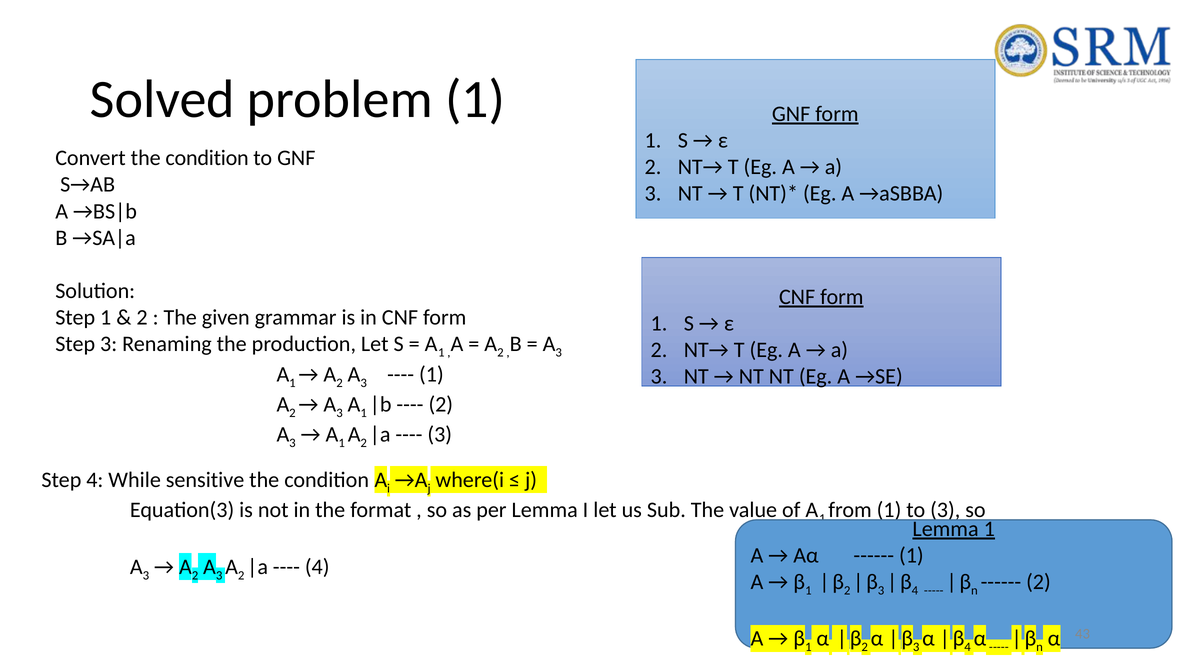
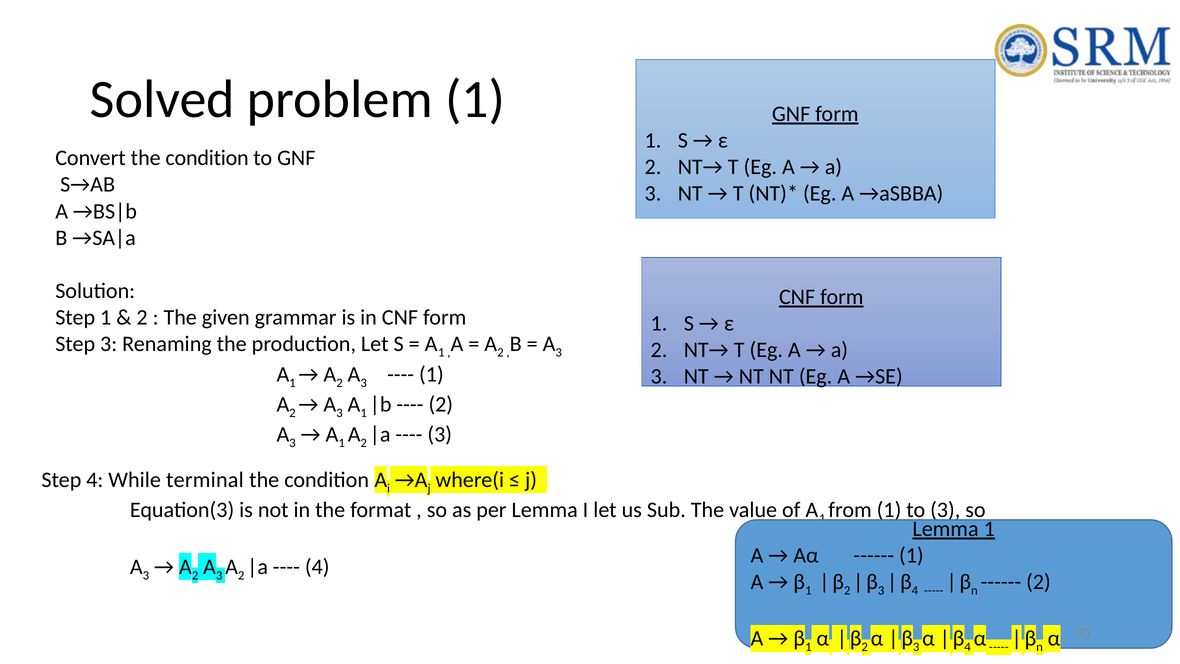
sensitive: sensitive -> terminal (205, 480)
43: 43 -> 70 (1083, 634)
